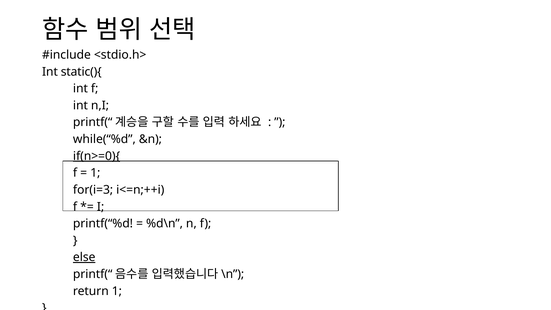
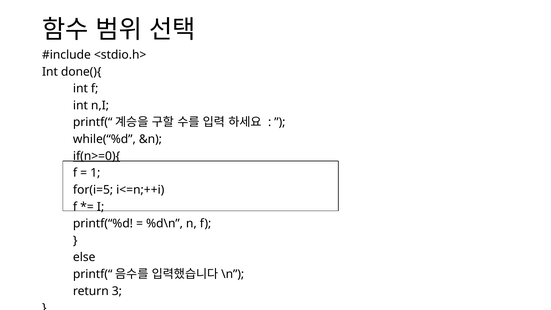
static(){: static(){ -> done(){ (81, 72)
for(i=3: for(i=3 -> for(i=5 (93, 190)
else underline: present -> none (84, 257)
return 1: 1 -> 3 (117, 291)
